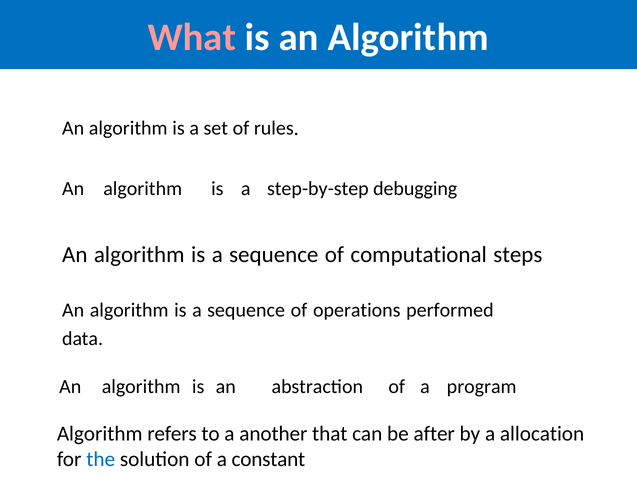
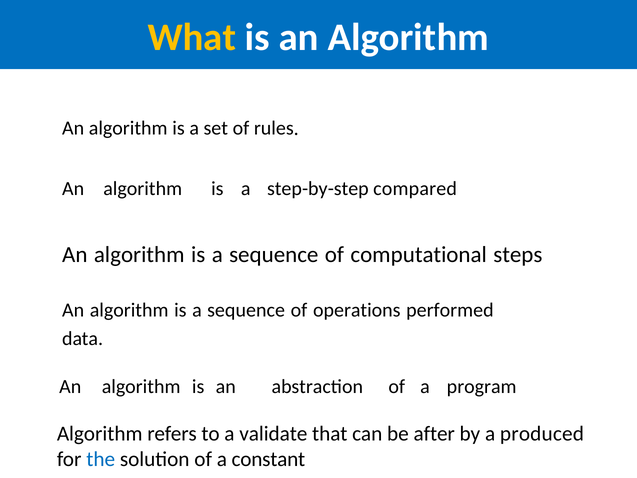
What colour: pink -> yellow (192, 37)
debugging: debugging -> compared (415, 189)
another: another -> validate (273, 434)
allocation: allocation -> produced (542, 434)
